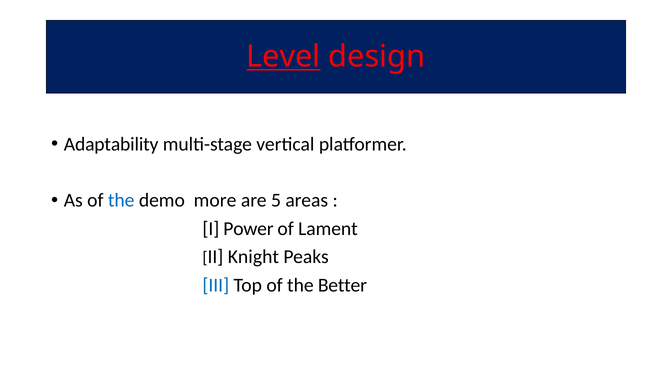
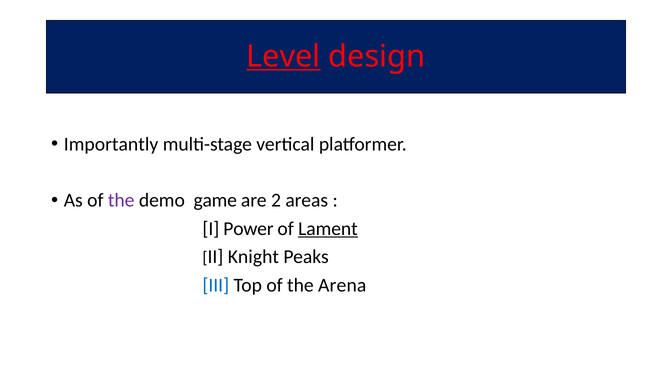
Adaptability: Adaptability -> Importantly (111, 144)
the colour: blue -> purple (121, 201)
more: more -> game (215, 201)
5: 5 -> 2 (276, 201)
Lament underline: none -> present (328, 229)
Better: Better -> Arena (342, 285)
